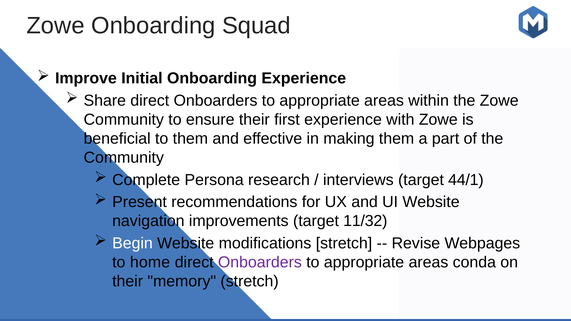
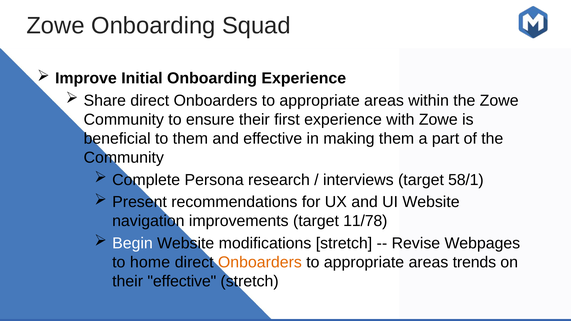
44/1: 44/1 -> 58/1 (466, 180)
11/32: 11/32 -> 11/78 (365, 221)
Onboarders colour: purple -> orange (260, 262)
conda: conda -> trends (474, 262)
their memory: memory -> effective (182, 281)
